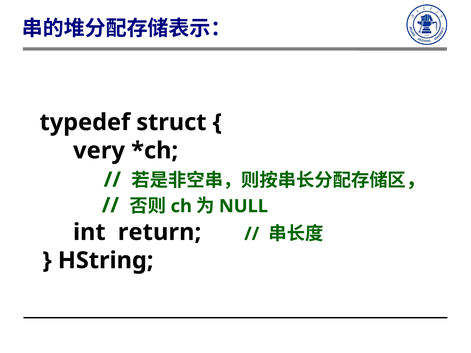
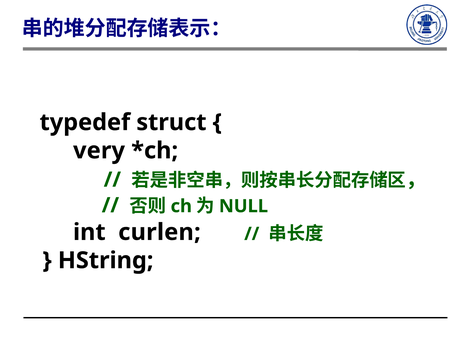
return: return -> curlen (159, 232)
